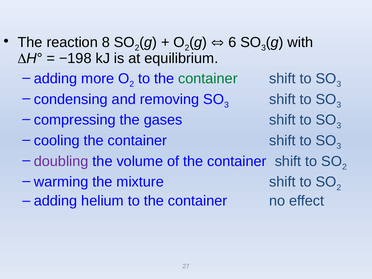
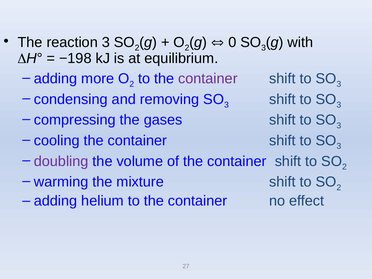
reaction 8: 8 -> 3 (106, 42)
6: 6 -> 0 (232, 42)
container colour: green -> purple (208, 79)
